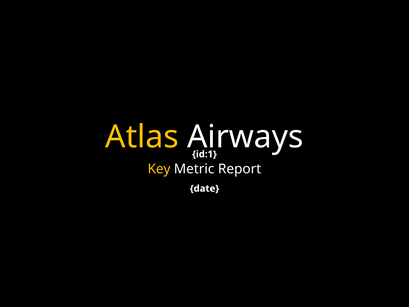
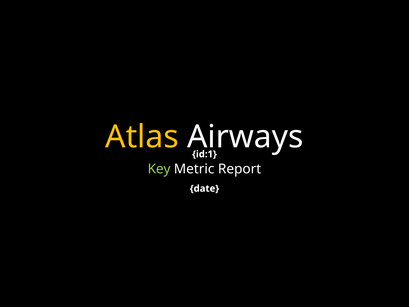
Key colour: yellow -> light green (159, 169)
